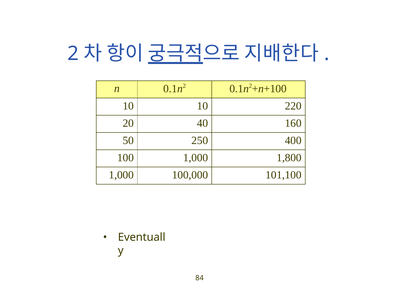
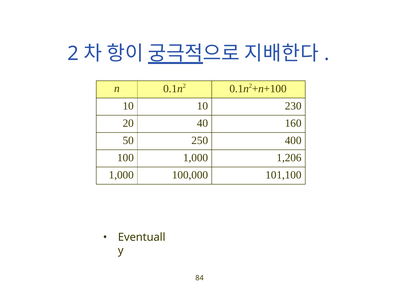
220: 220 -> 230 (293, 106)
1,800: 1,800 -> 1,206 (289, 158)
